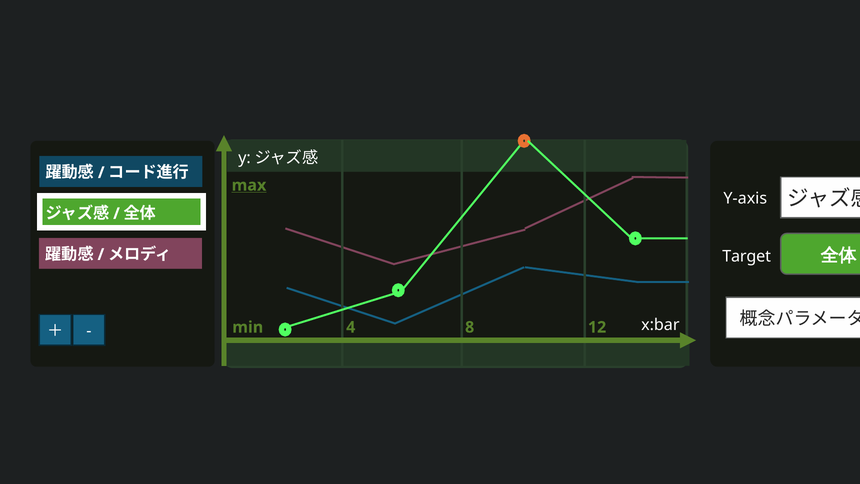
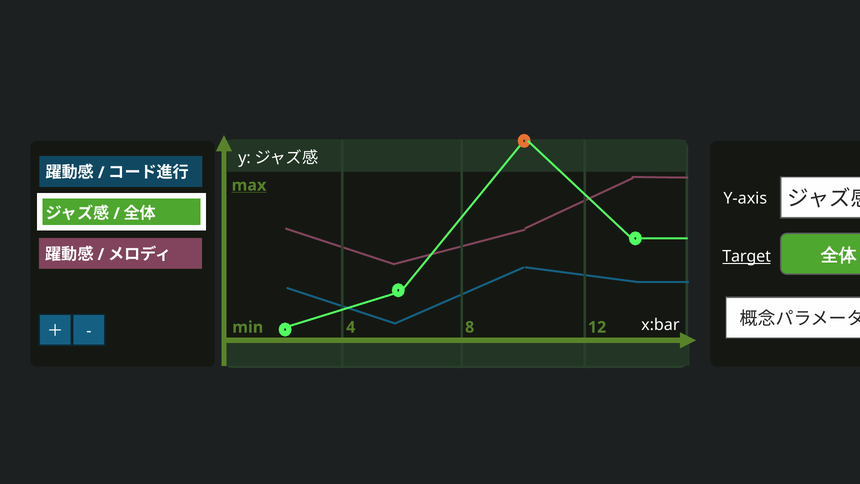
Target underline: none -> present (747, 256)
